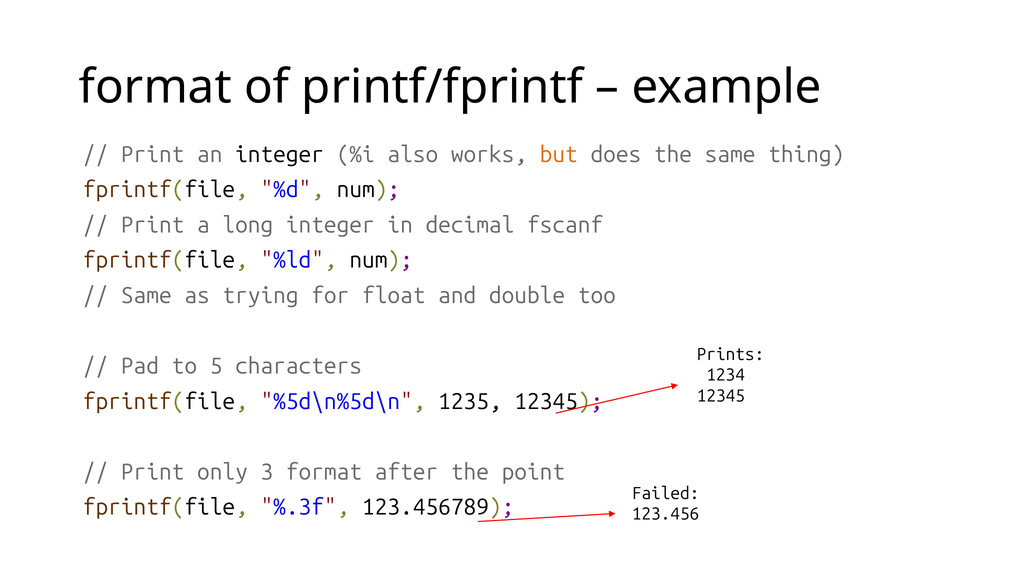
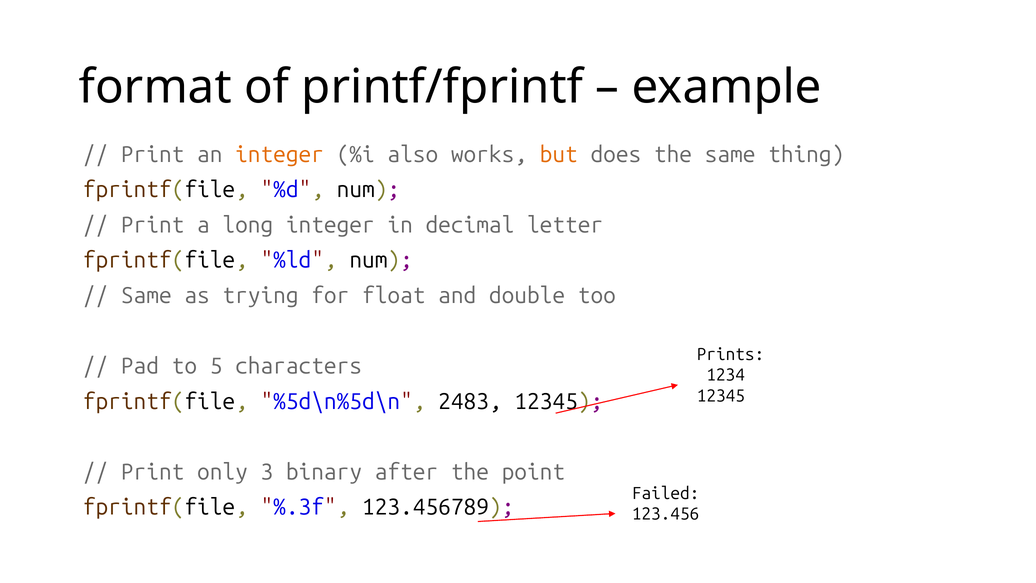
integer colour: black -> orange (280, 154)
fscanf: fscanf -> letter (565, 225)
1235: 1235 -> 2483 (470, 401)
3 format: format -> binary (324, 472)
